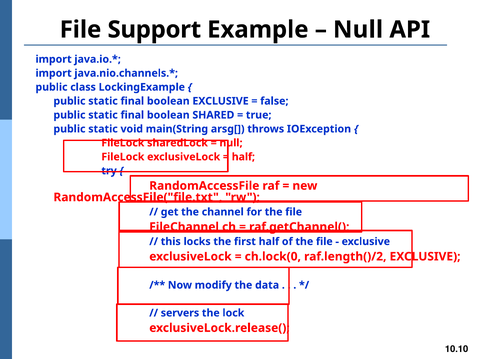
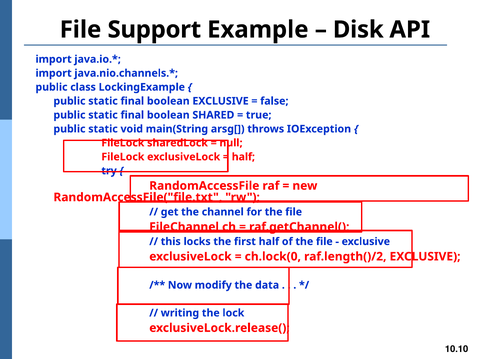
Null: Null -> Disk (358, 30)
servers: servers -> writing (180, 313)
